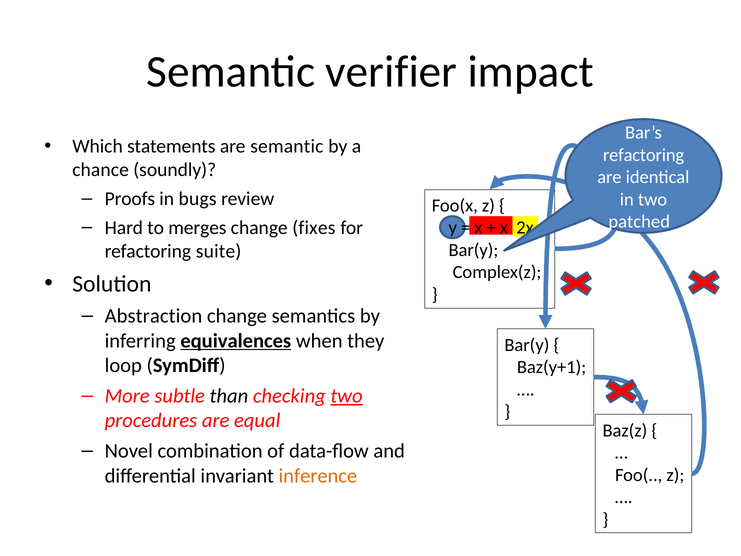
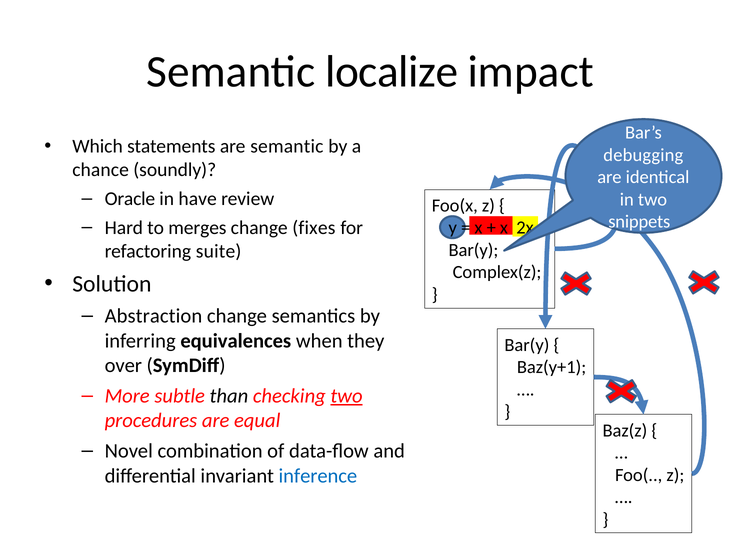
verifier: verifier -> localize (392, 72)
refactoring: refactoring -> debugging (643, 155)
Proofs: Proofs -> Oracle (130, 199)
bugs: bugs -> have (198, 199)
patched: patched -> snippets (639, 222)
equivalences underline: present -> none (236, 341)
loop: loop -> over (123, 365)
inference colour: orange -> blue (318, 476)
